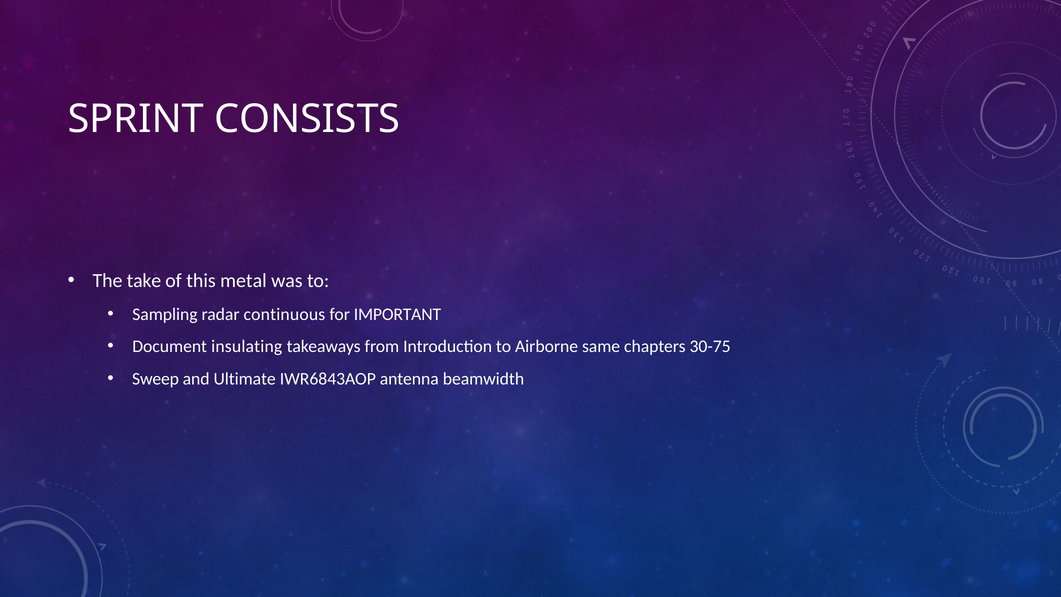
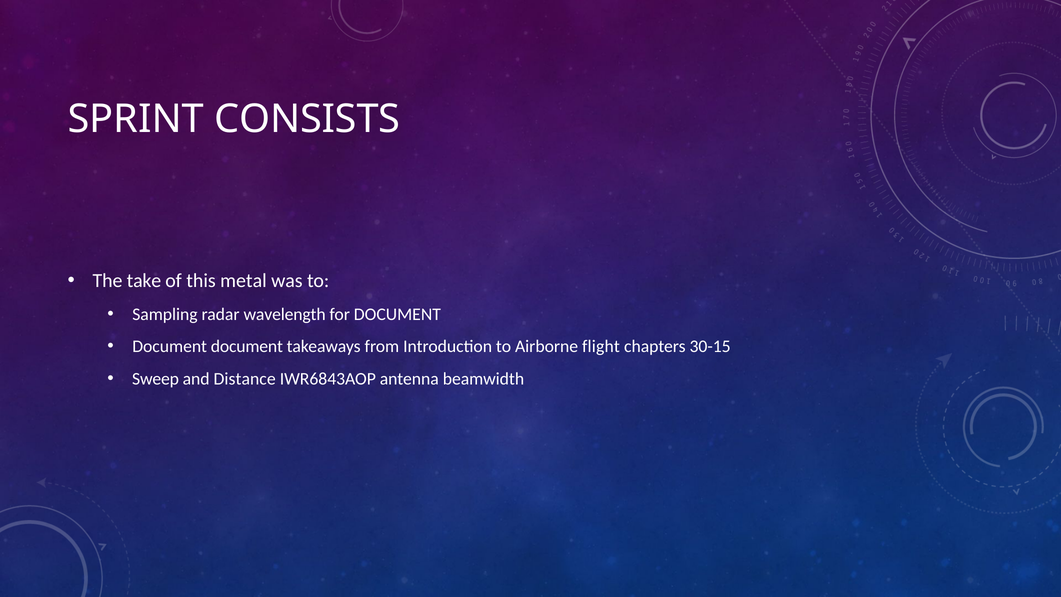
continuous: continuous -> wavelength (285, 314)
for IMPORTANT: IMPORTANT -> DOCUMENT (397, 314)
Document insulating: insulating -> document (247, 346)
same: same -> flight (601, 346)
30-75: 30-75 -> 30-15 (710, 346)
Ultimate: Ultimate -> Distance (245, 379)
